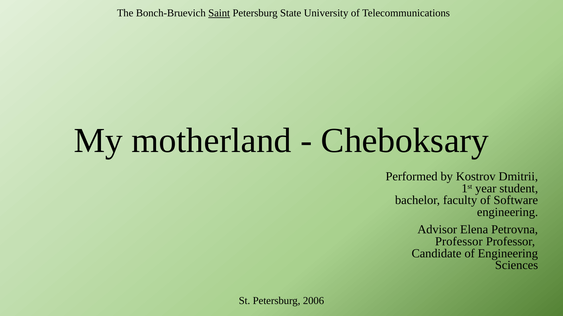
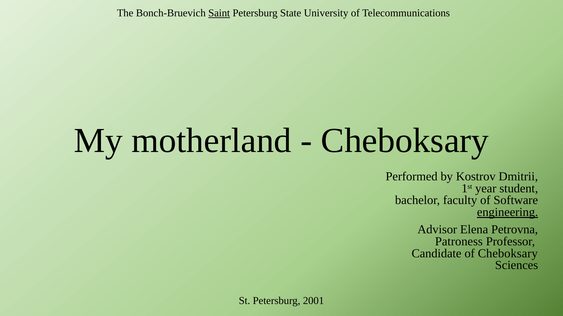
engineering underline: none -> present (508, 213)
Professor: Professor -> Patroness (459, 242)
of Engineering: Engineering -> Cheboksary (508, 254)
2006: 2006 -> 2001 (313, 301)
